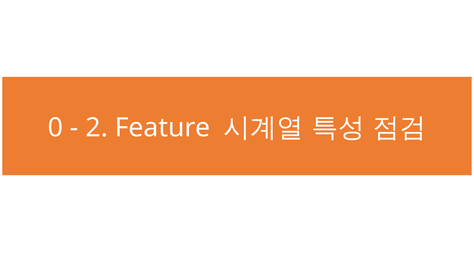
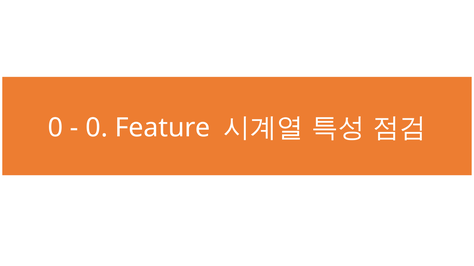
2: 2 -> 0 (97, 128)
